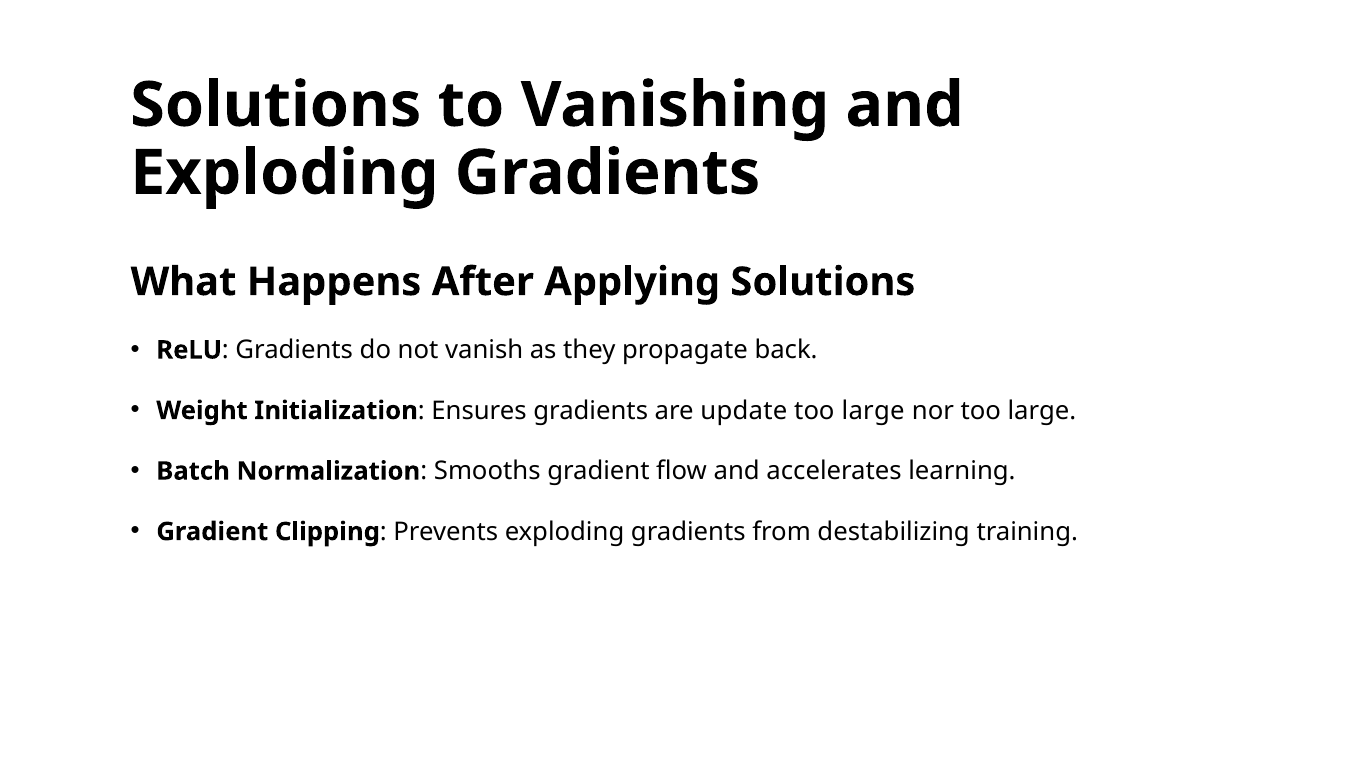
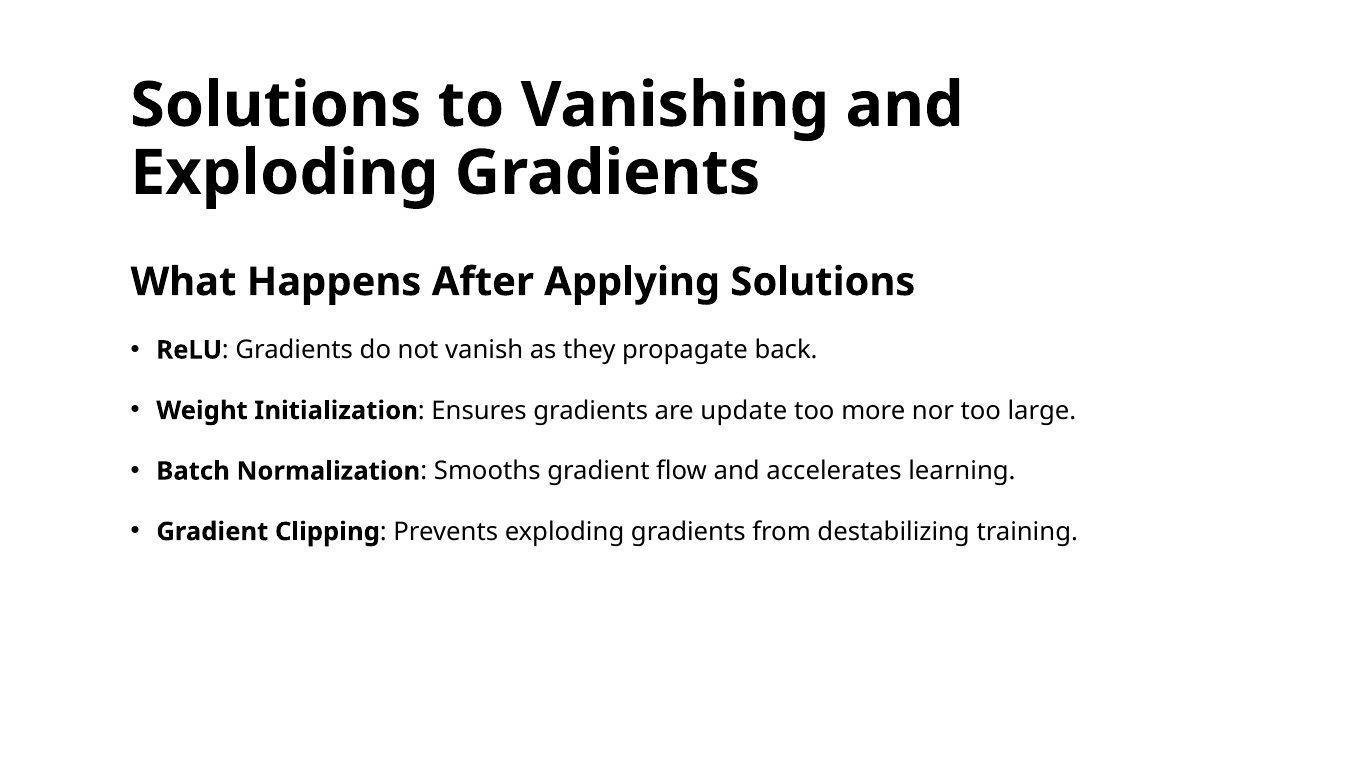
large: large -> more (873, 411)
